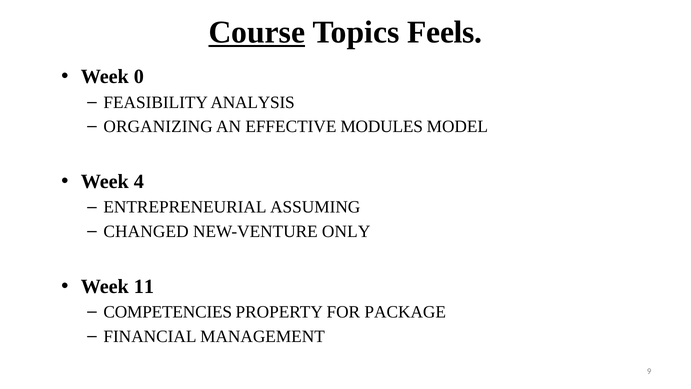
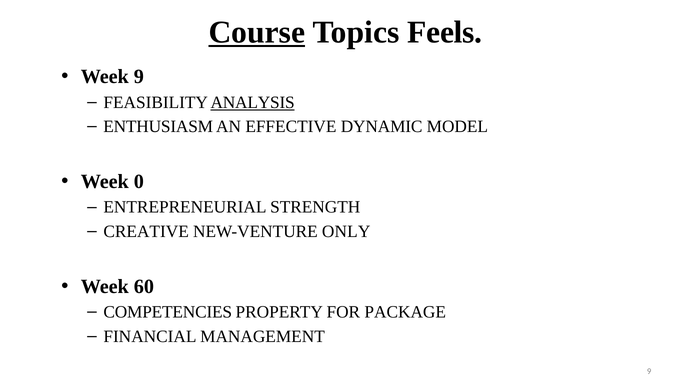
Week 0: 0 -> 9 (139, 77)
ANALYSIS underline: none -> present (253, 102)
ORGANIZING: ORGANIZING -> ENTHUSIASM (158, 126)
MODULES: MODULES -> DYNAMIC (382, 126)
4: 4 -> 0 (139, 181)
ASSUMING: ASSUMING -> STRENGTH (315, 207)
CHANGED: CHANGED -> CREATIVE (146, 231)
11: 11 -> 60 (144, 286)
